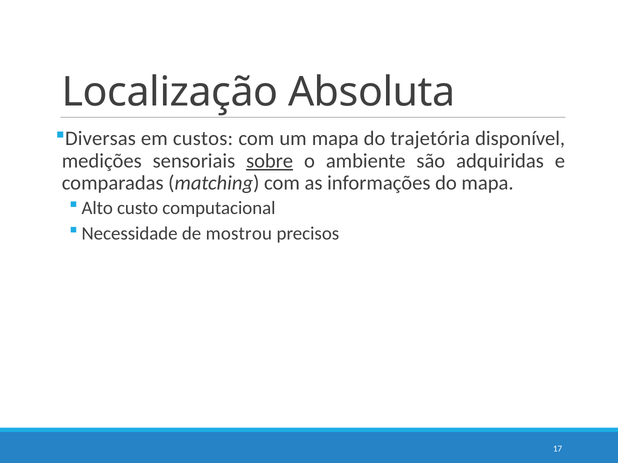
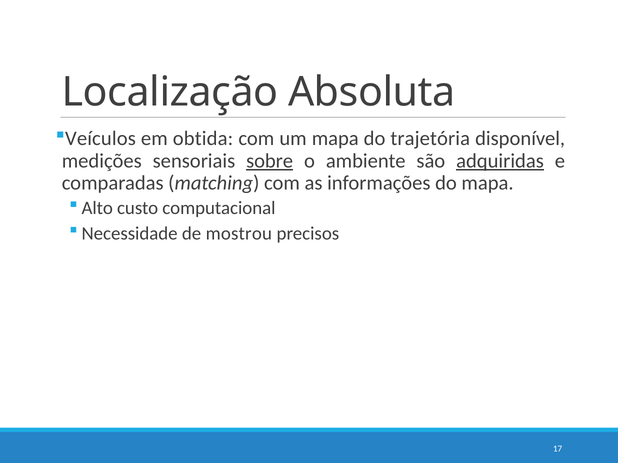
Diversas: Diversas -> Veículos (100, 139)
custos: custos -> obtida (203, 139)
adquiridas underline: none -> present (500, 161)
